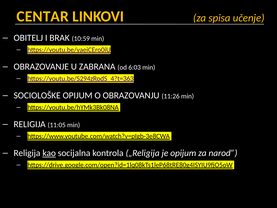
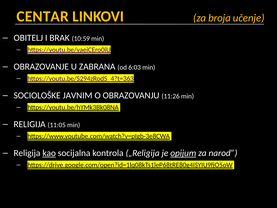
spisa: spisa -> broja (220, 18)
SOCIOLOŠKE OPIJUM: OPIJUM -> JAVNIM (78, 95)
opijum underline: none -> present (183, 153)
